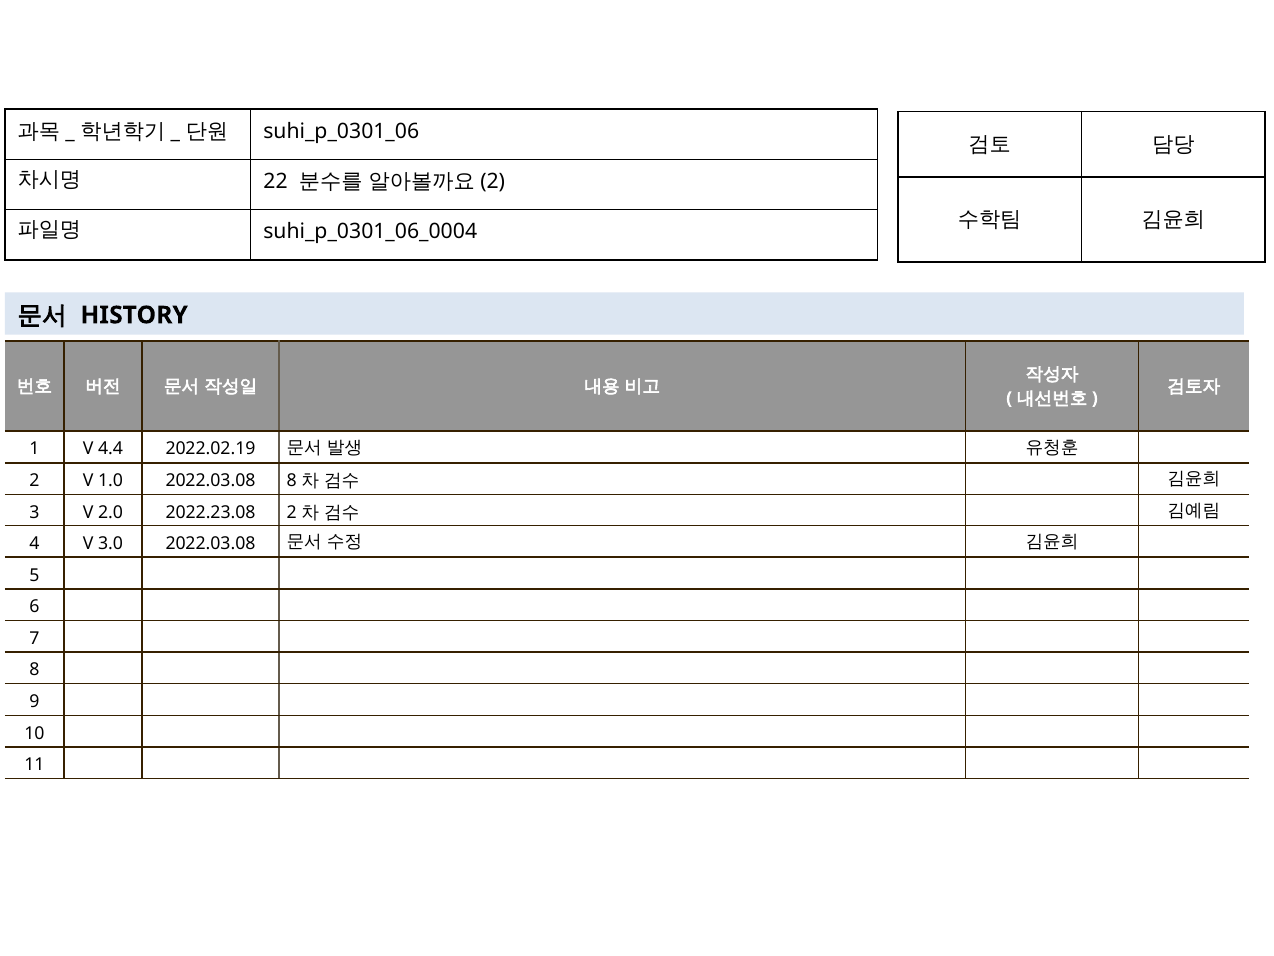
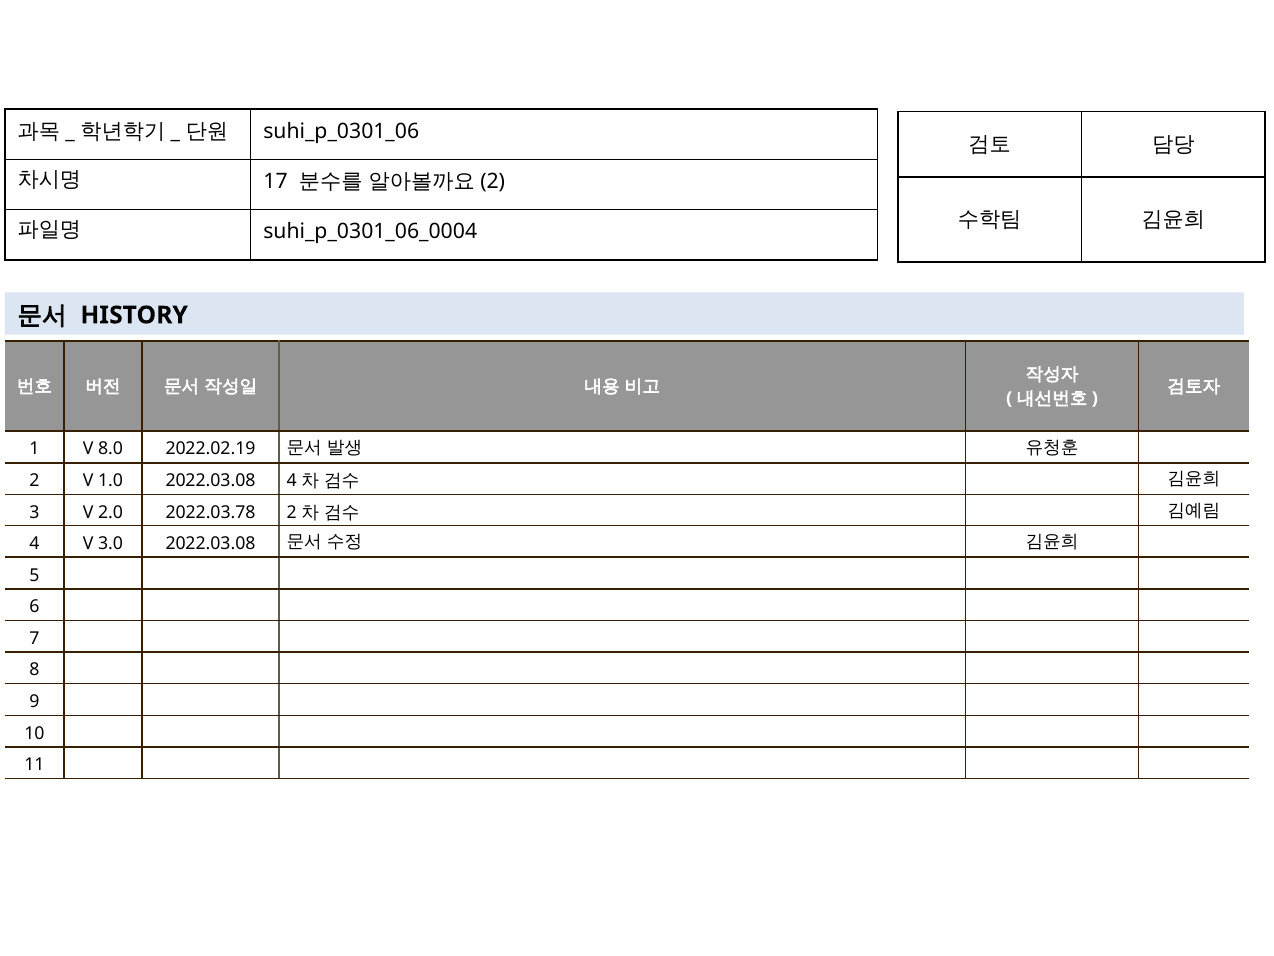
22: 22 -> 17 (276, 181)
4.4: 4.4 -> 8.0 (111, 449)
2022.03.08 8: 8 -> 4 (292, 481)
2022.23.08: 2022.23.08 -> 2022.03.78 (211, 512)
